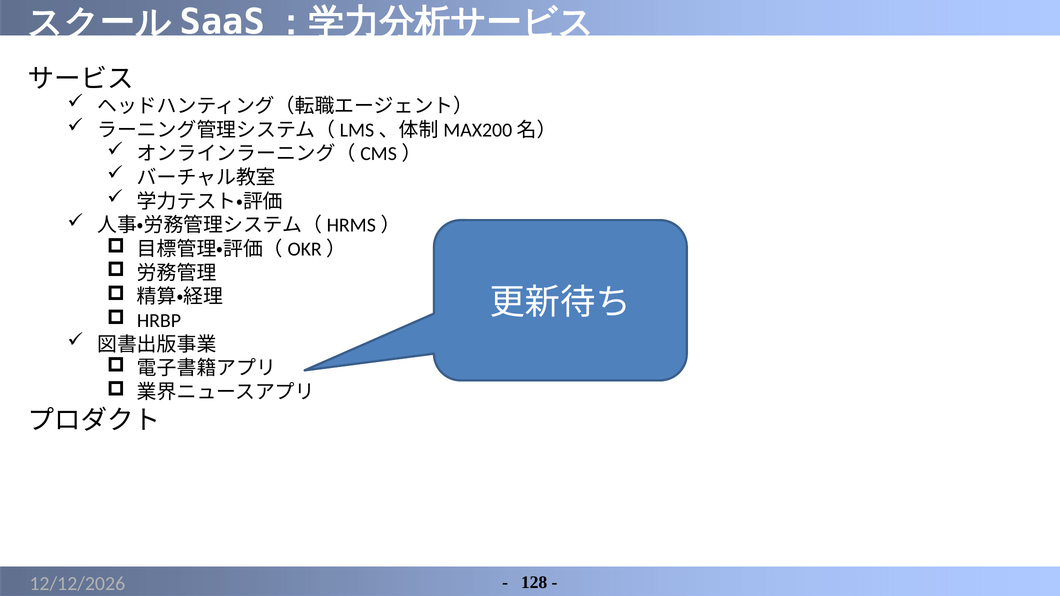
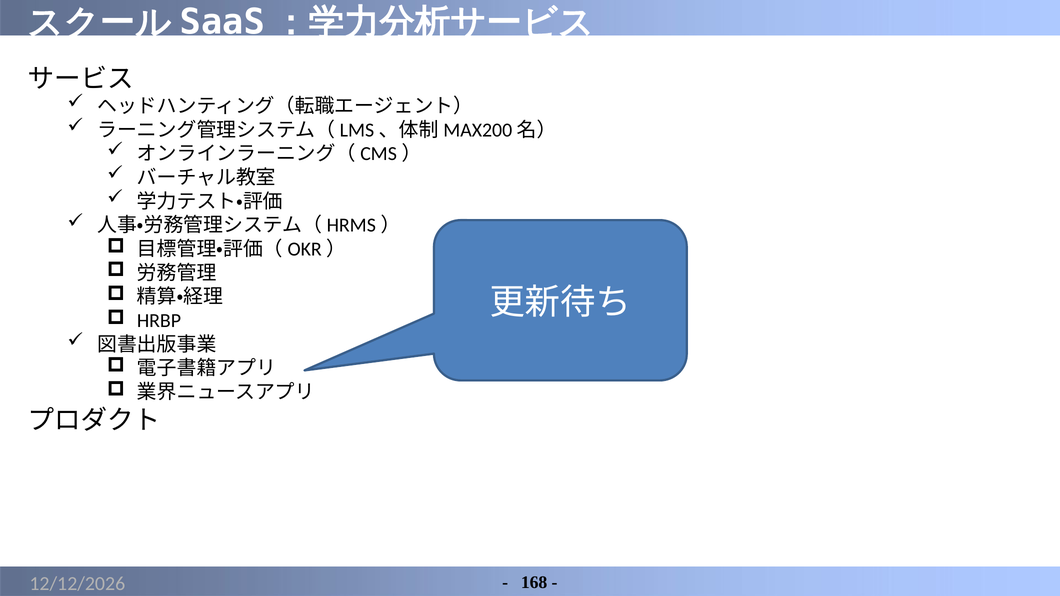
128: 128 -> 168 (534, 583)
